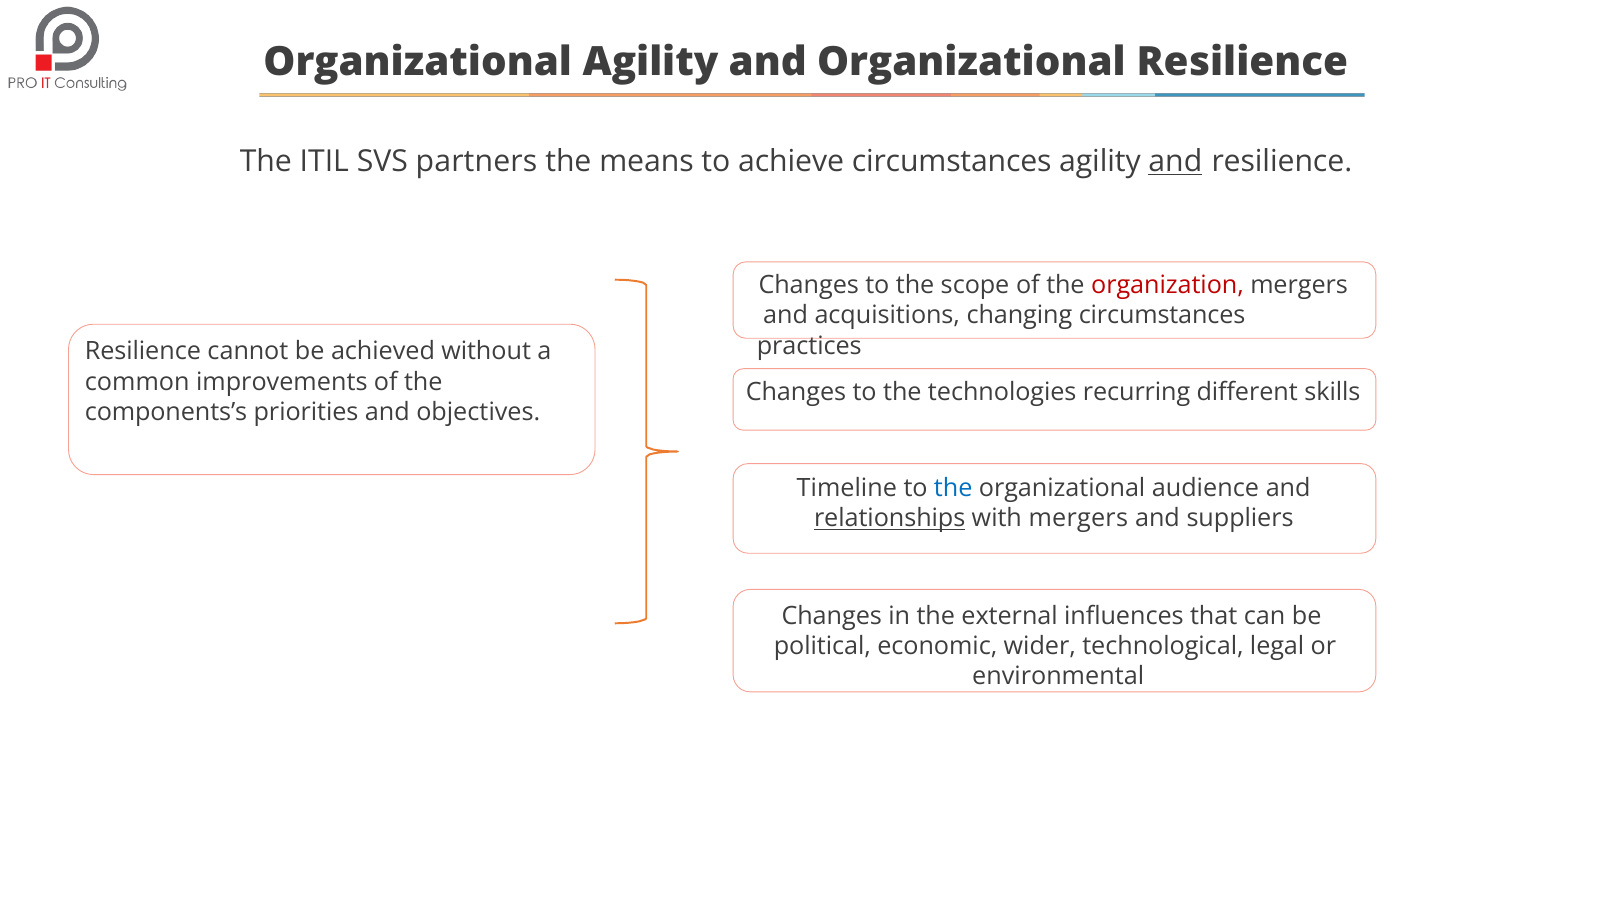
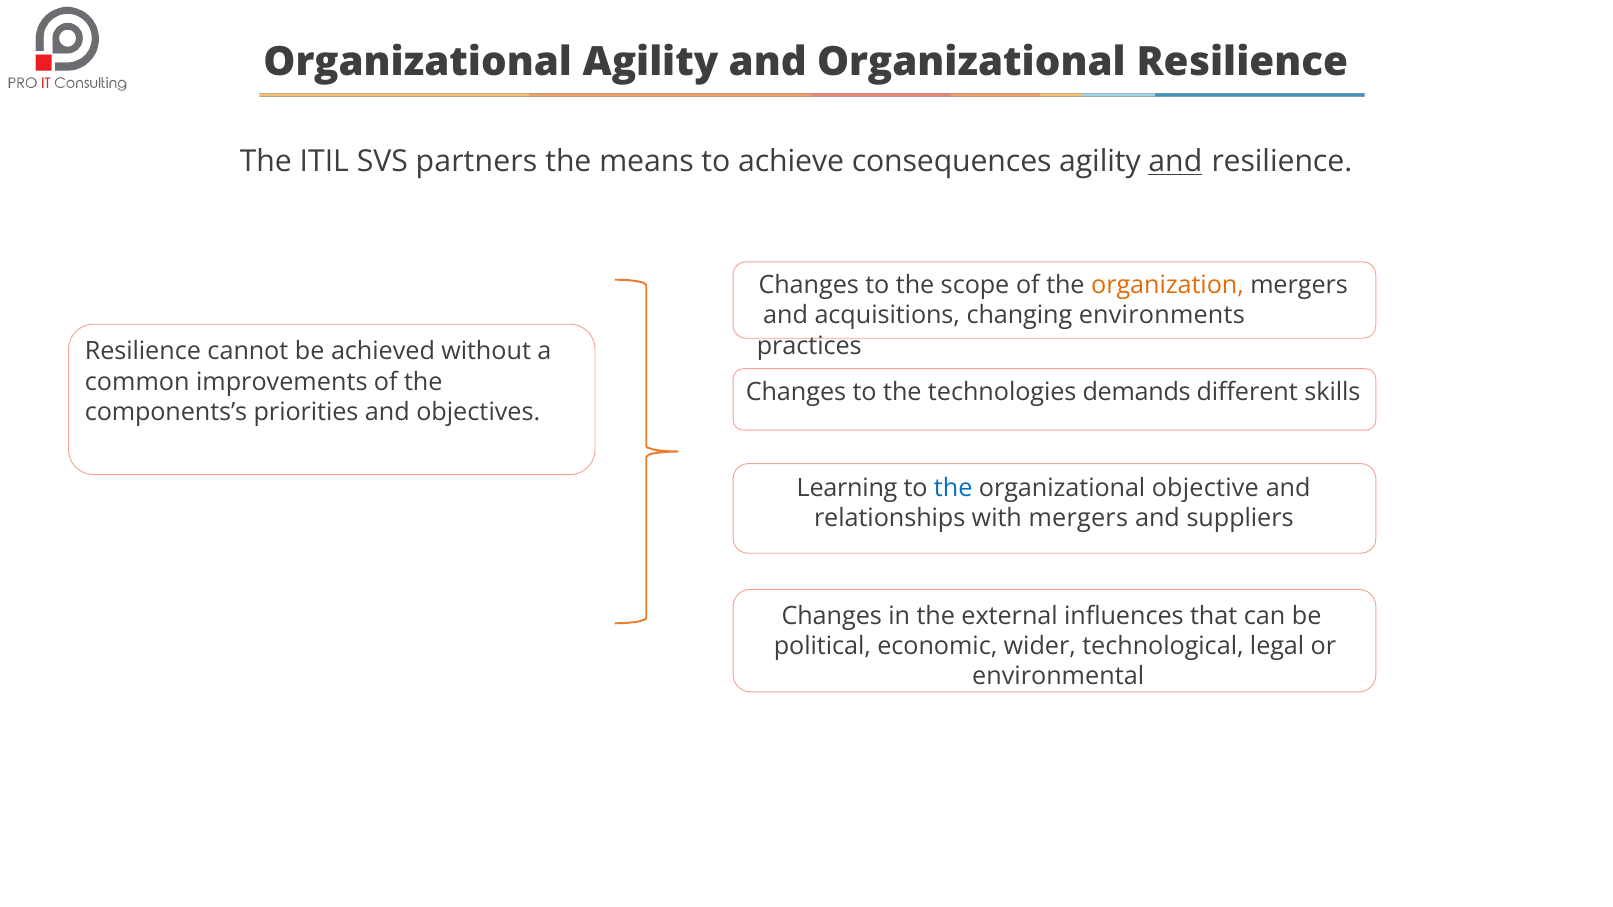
achieve circumstances: circumstances -> consequences (952, 162)
organization colour: red -> orange (1167, 285)
changing circumstances: circumstances -> environments (1162, 316)
recurring: recurring -> demands (1137, 392)
Timeline: Timeline -> Learning (847, 488)
audience: audience -> objective (1205, 488)
relationships underline: present -> none (890, 519)
